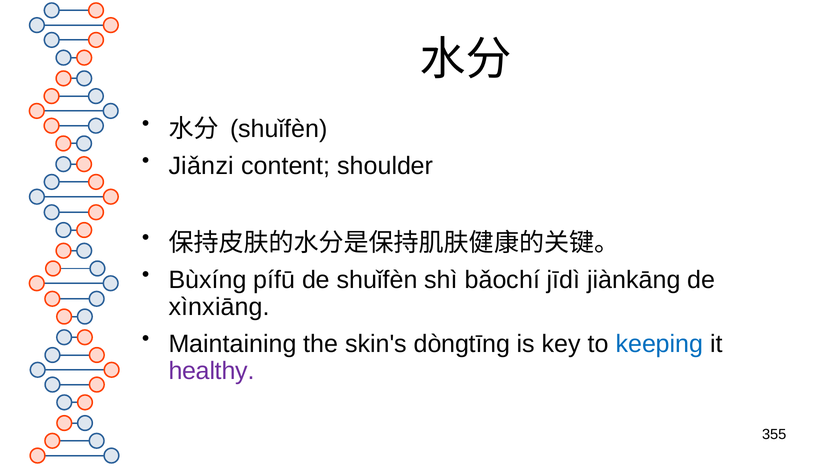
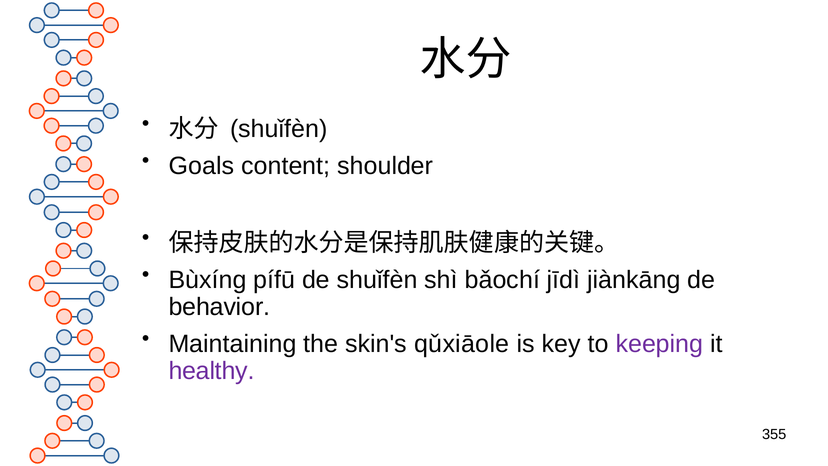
Jiǎnzi: Jiǎnzi -> Goals (201, 166)
xìnxiāng: xìnxiāng -> behavior (219, 307)
dòngtīng: dòngtīng -> qǔxiāole (462, 344)
keeping colour: blue -> purple (659, 344)
